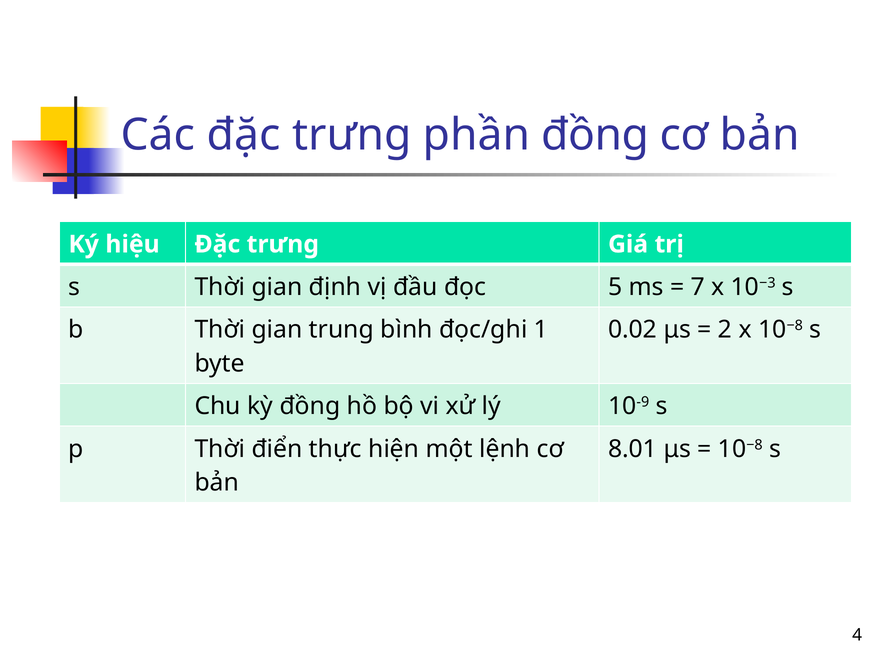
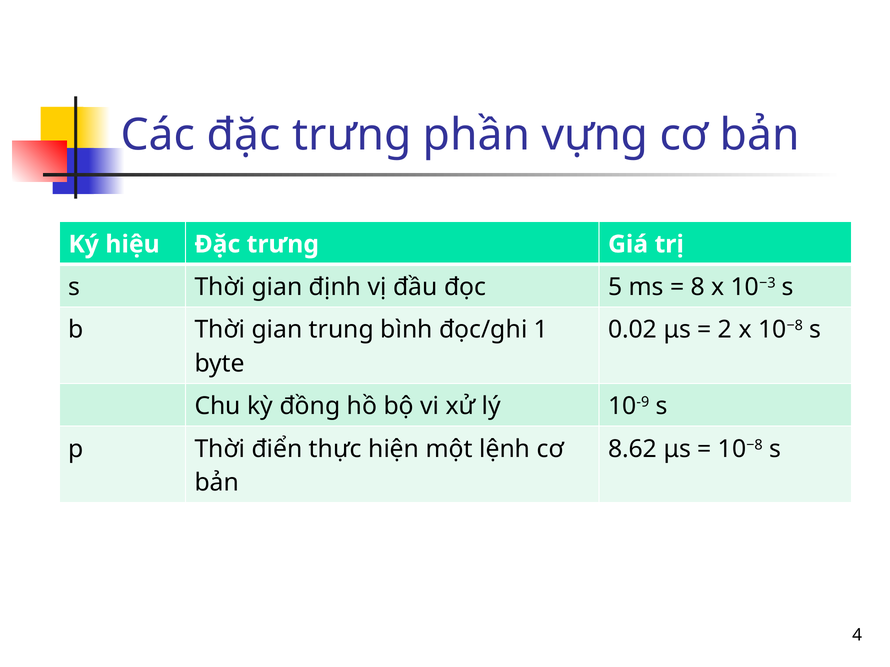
phần đồng: đồng -> vựng (595, 135)
7: 7 -> 8 (698, 287)
8.01: 8.01 -> 8.62 (633, 449)
